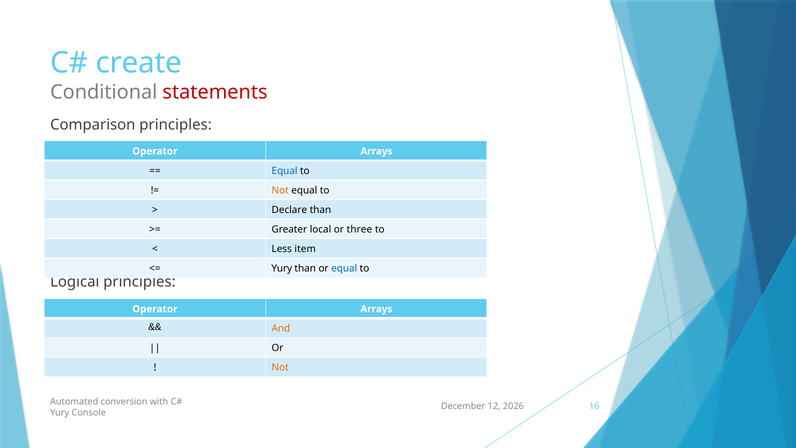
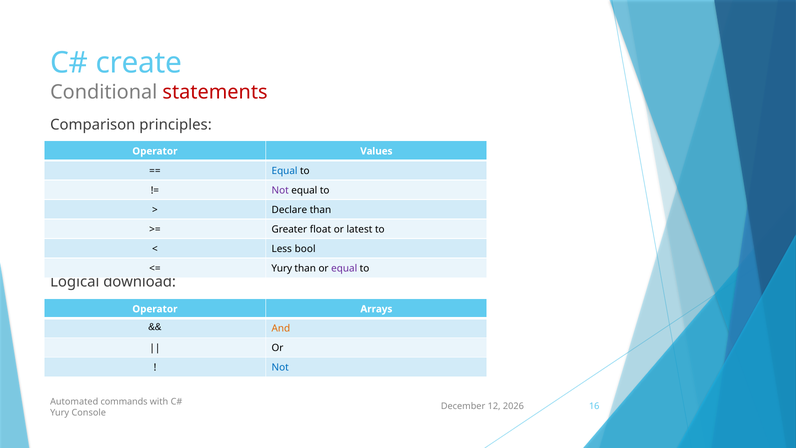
Arrays: Arrays -> Values (376, 151)
Not colour: orange -> purple (280, 190)
local: local -> float (320, 229)
three: three -> latest (359, 229)
item: item -> bool (305, 249)
equal colour: blue -> purple (344, 268)
Logical principles: principles -> download (140, 282)
Not colour: orange -> blue (280, 367)
conversion: conversion -> commands (124, 401)
